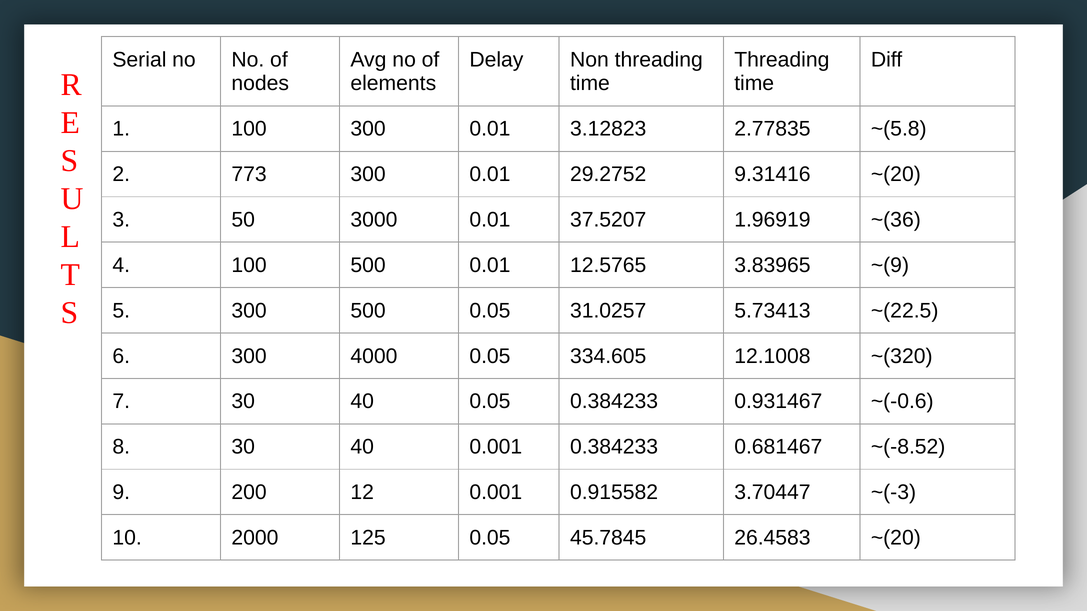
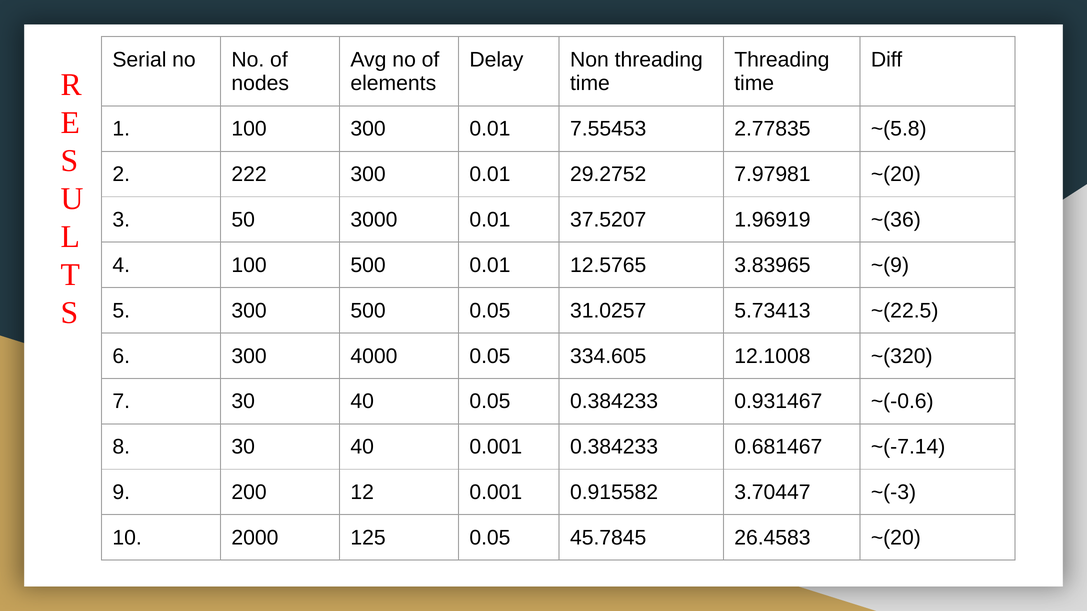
3.12823: 3.12823 -> 7.55453 (608, 129)
773: 773 -> 222 (249, 175)
9.31416: 9.31416 -> 7.97981 (772, 175)
~(-8.52: ~(-8.52 -> ~(-7.14 (908, 447)
